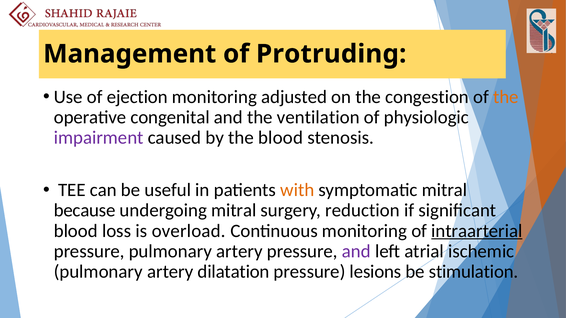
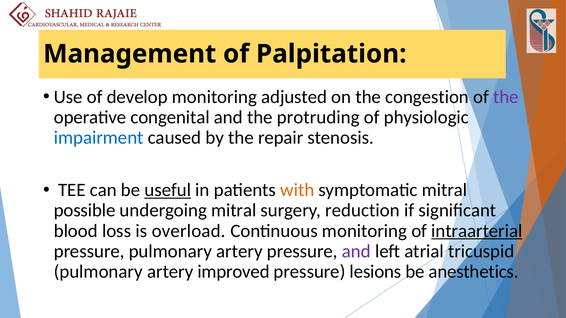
Protruding: Protruding -> Palpitation (331, 54)
ejection: ejection -> develop (137, 97)
the colour: orange -> purple (506, 97)
ventilation: ventilation -> protruding (318, 117)
impairment colour: purple -> blue (99, 138)
the blood: blood -> repair (281, 138)
useful underline: none -> present (168, 190)
because: because -> possible (85, 211)
ischemic: ischemic -> tricuspid (481, 251)
dilatation: dilatation -> improved (234, 272)
stimulation: stimulation -> anesthetics (474, 272)
